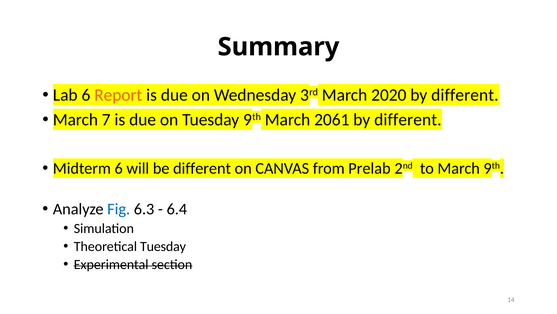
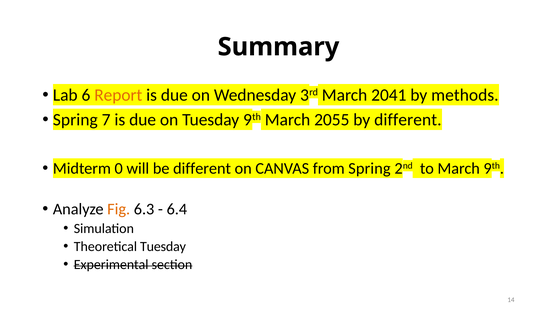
2020: 2020 -> 2041 (389, 95)
different: different -> methods (465, 95)
March: March -> Spring (75, 119)
2061: 2061 -> 2055 (332, 119)
Midterm 6: 6 -> 0 (119, 168)
from Prelab: Prelab -> Spring (369, 168)
Fig colour: blue -> orange (119, 209)
